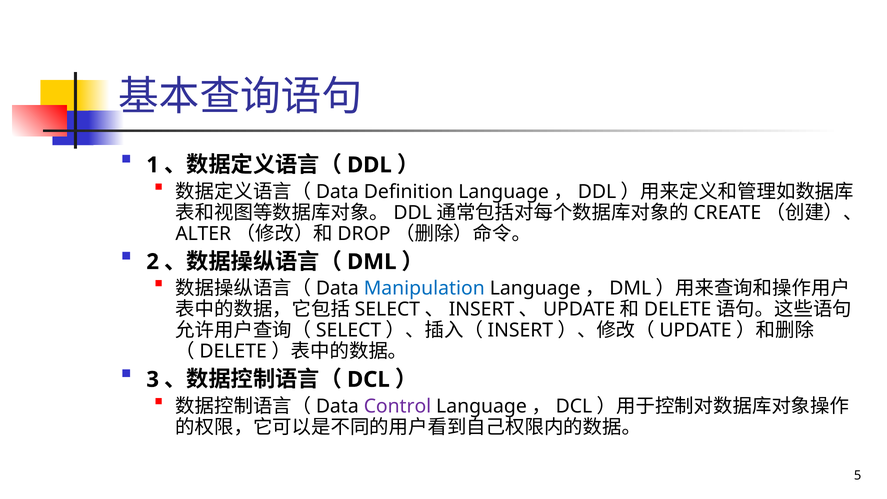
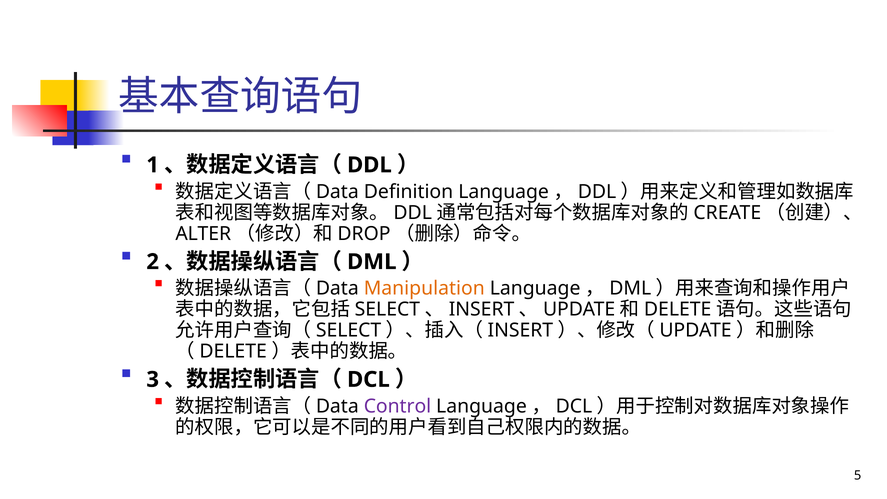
Manipulation colour: blue -> orange (424, 289)
